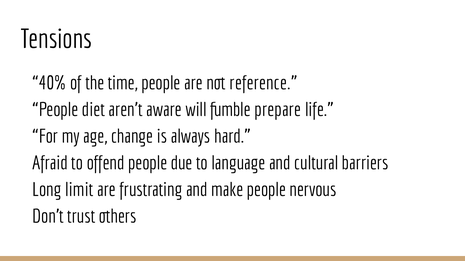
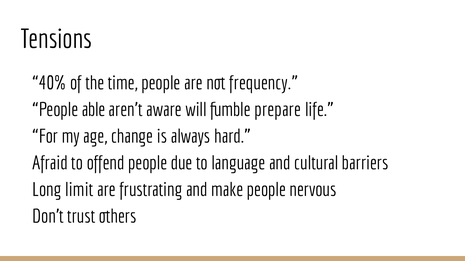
reference: reference -> frequency (264, 83)
diet: diet -> able (94, 110)
